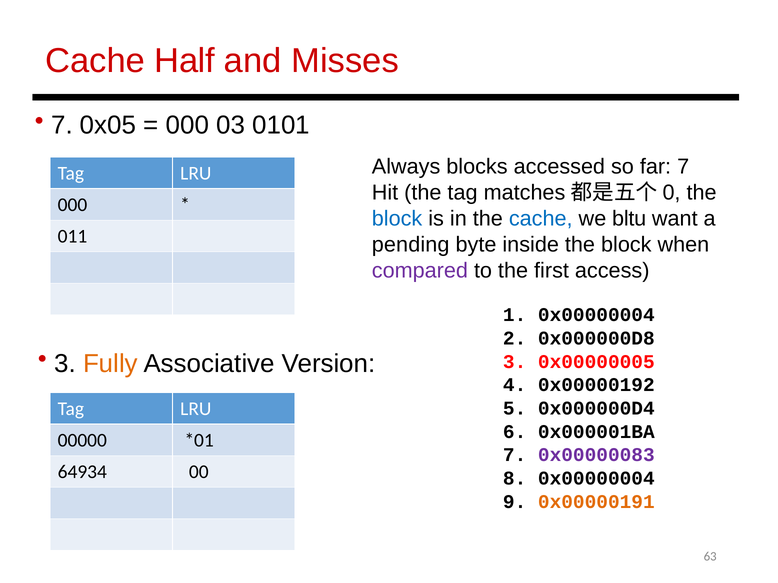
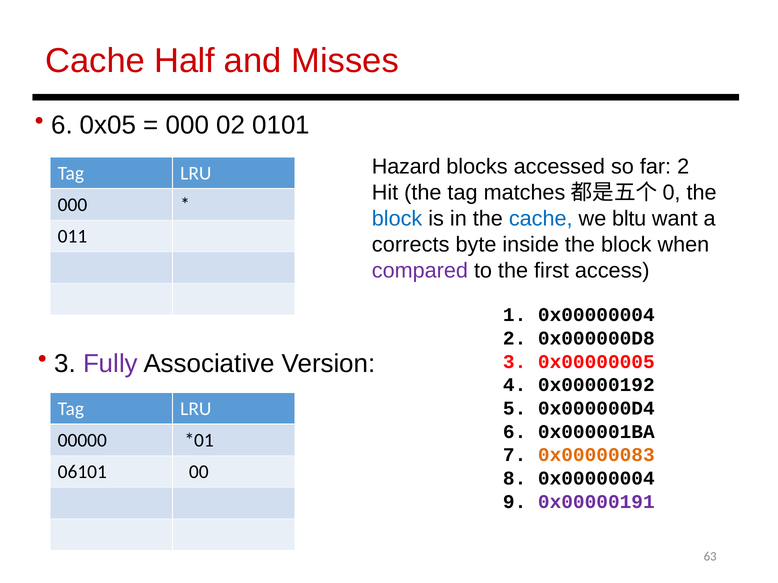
7: 7 -> 6 (62, 125)
03: 03 -> 02 (231, 125)
Always: Always -> Hazard (406, 167)
far 7: 7 -> 2 (683, 167)
pending: pending -> corrects (411, 245)
Fully colour: orange -> purple (110, 364)
0x00000083 colour: purple -> orange (596, 455)
64934: 64934 -> 06101 (82, 472)
0x00000191 colour: orange -> purple (596, 502)
